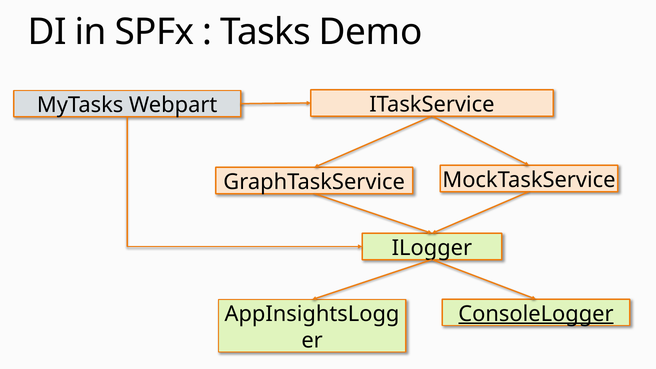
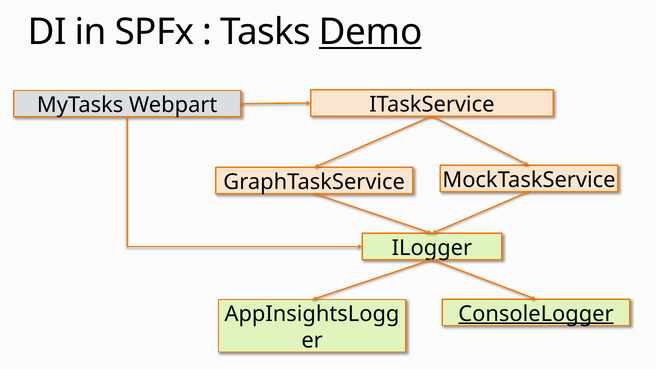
Demo underline: none -> present (371, 32)
